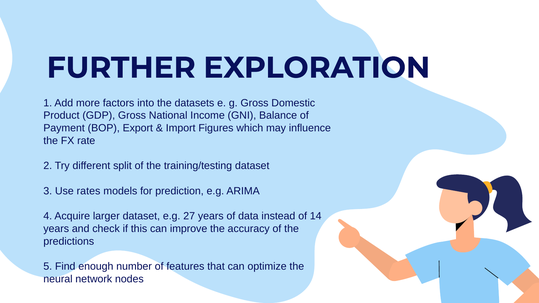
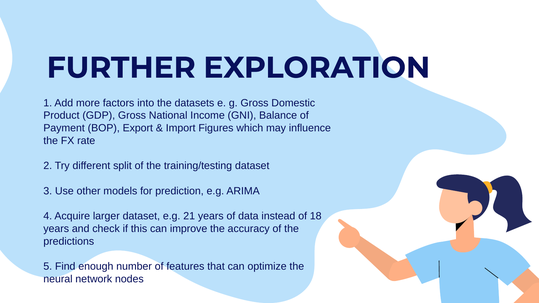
rates: rates -> other (89, 191)
27: 27 -> 21 (189, 216)
14: 14 -> 18 (316, 216)
